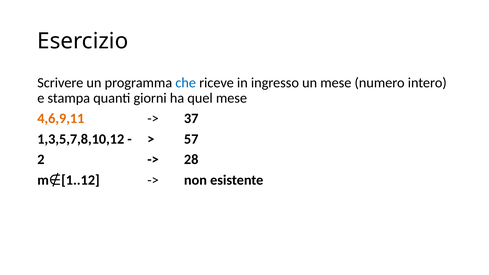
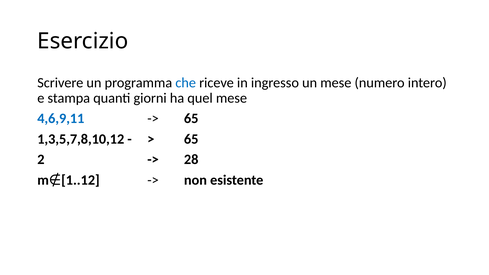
4,6,9,11 colour: orange -> blue (61, 119)
37: 37 -> 65 (191, 119)
57: 57 -> 65 (191, 139)
